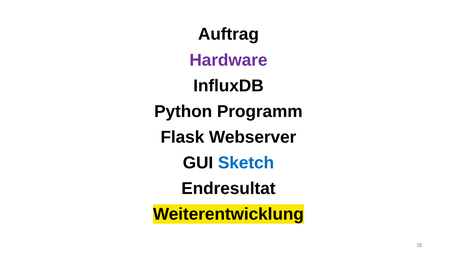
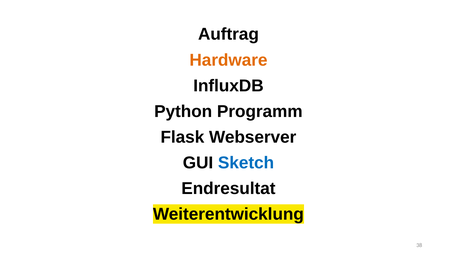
Hardware colour: purple -> orange (228, 60)
